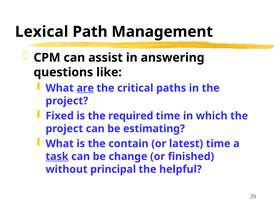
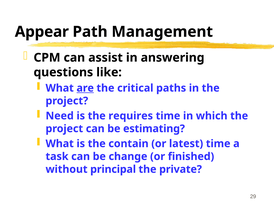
Lexical: Lexical -> Appear (42, 32)
Fixed: Fixed -> Need (60, 116)
required: required -> requires (131, 116)
task underline: present -> none (57, 156)
helpful: helpful -> private (181, 169)
